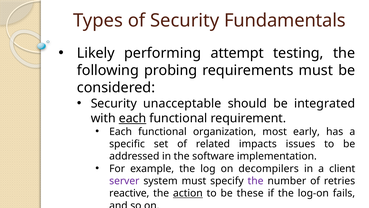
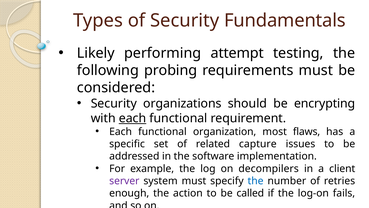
unacceptable: unacceptable -> organizations (182, 103)
integrated: integrated -> encrypting (325, 103)
early: early -> flaws (307, 131)
impacts: impacts -> capture (258, 144)
the colour: purple -> blue (256, 181)
reactive: reactive -> enough (129, 193)
action underline: present -> none (188, 193)
these: these -> called (250, 193)
